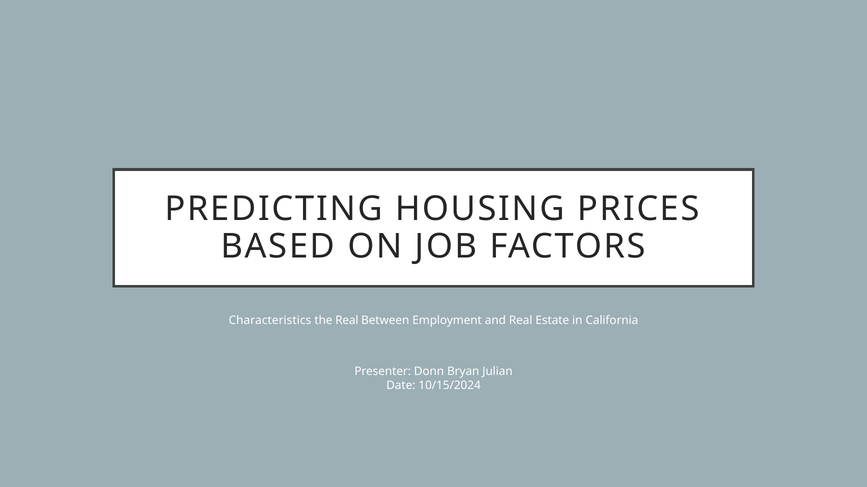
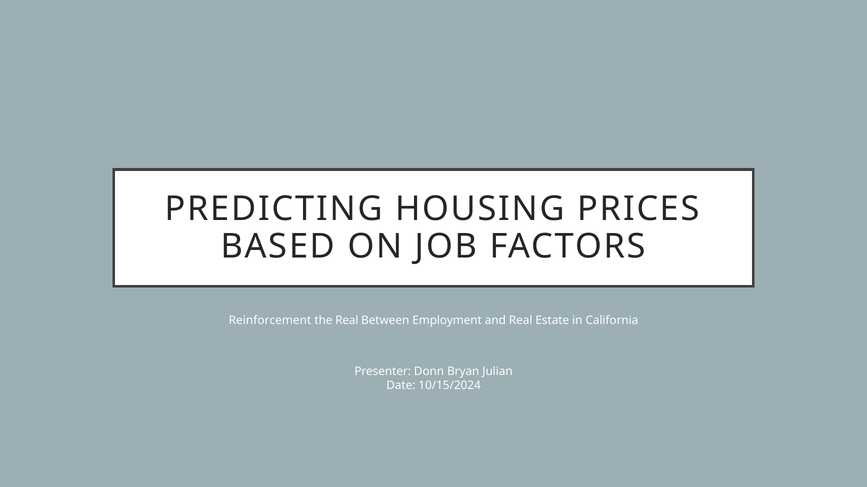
Characteristics: Characteristics -> Reinforcement (270, 321)
